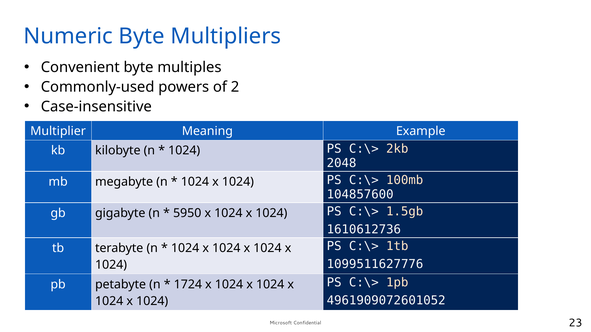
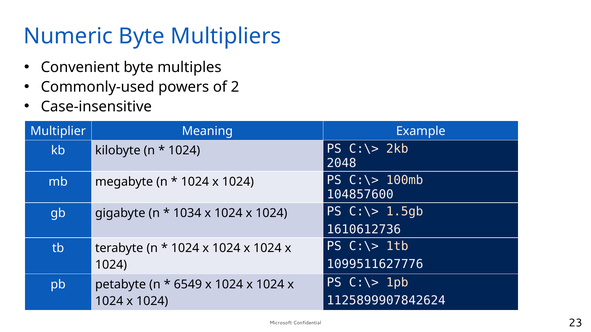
5950: 5950 -> 1034 (187, 213)
1724: 1724 -> 6549 (188, 285)
4961909072601052: 4961909072601052 -> 1125899907842624 (386, 301)
